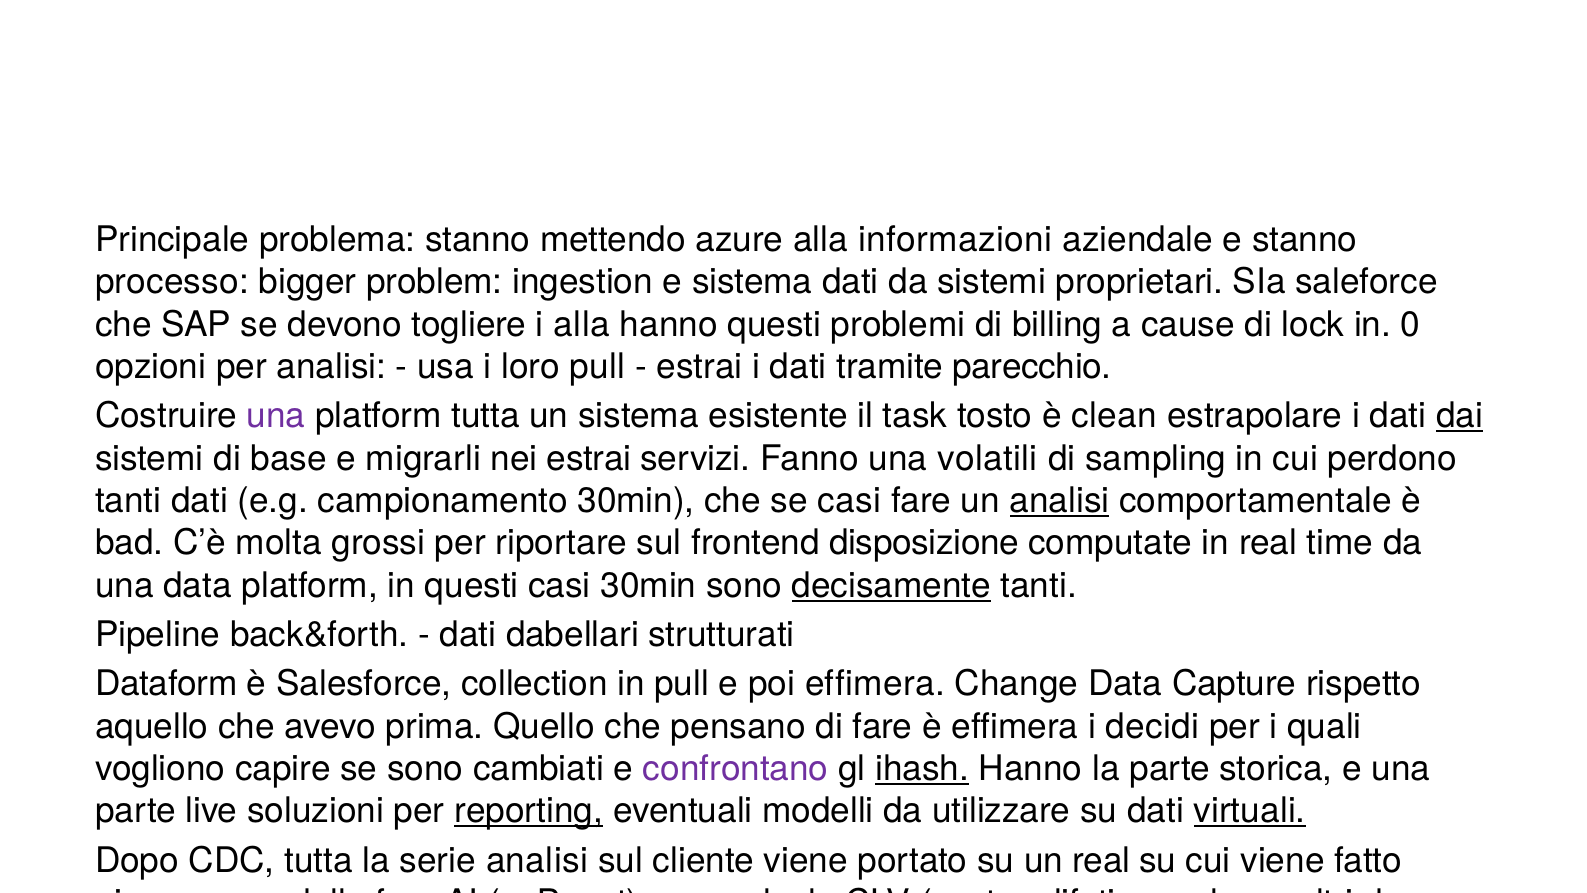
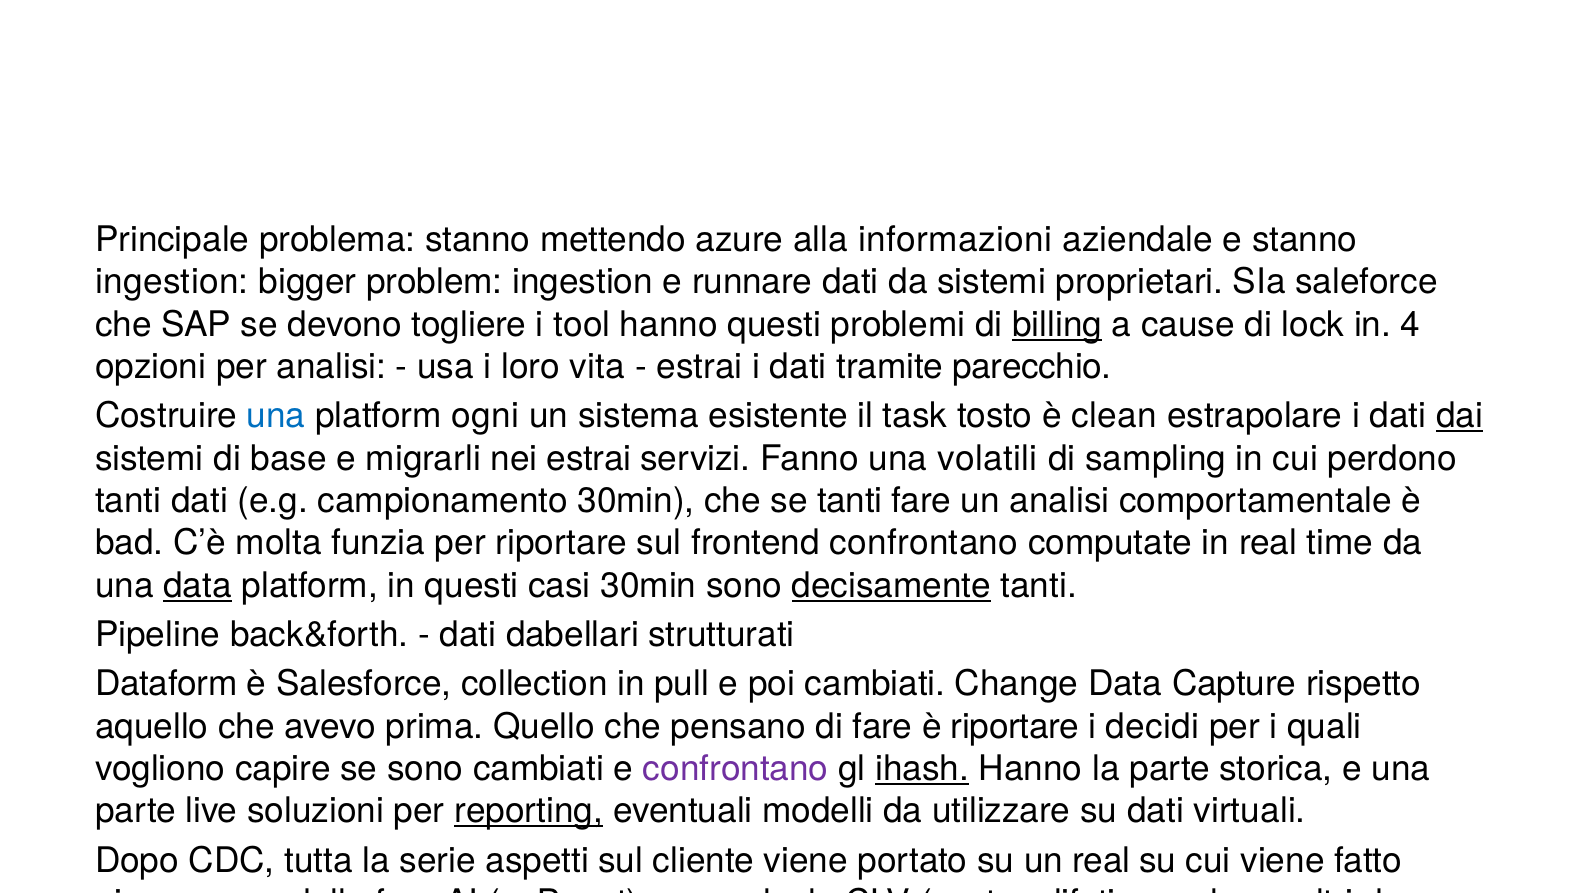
processo: processo -> ingestion (172, 282)
e sistema: sistema -> runnare (752, 282)
i alla: alla -> tool (582, 324)
billing underline: none -> present (1057, 324)
0: 0 -> 4 (1411, 324)
loro pull: pull -> vita (597, 367)
una colour: purple -> blue (276, 416)
platform tutta: tutta -> ogni (485, 416)
se casi: casi -> tanti (850, 501)
analisi underline: present -> none (1060, 501)
molta grossi: grossi -> funzia (378, 543)
frontend disposizione: disposizione -> confrontano (924, 543)
data underline: none -> present (198, 585)
poi effimera: effimera -> cambiati (875, 684)
è effimera: effimera -> riportare (1015, 726)
virtuali underline: present -> none (1250, 811)
serie analisi: analisi -> aspetti (537, 860)
